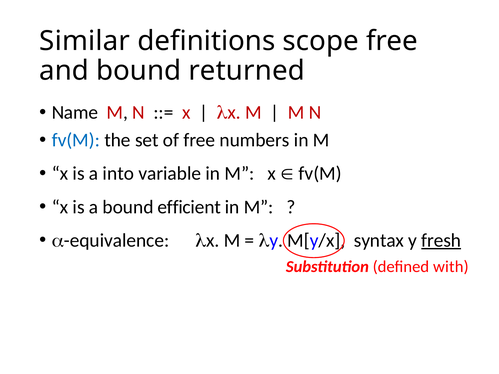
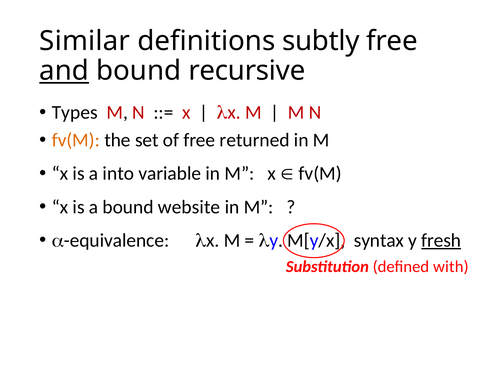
scope: scope -> subtly (321, 41)
and underline: none -> present (64, 71)
returned: returned -> recursive (247, 71)
Name: Name -> Types (75, 112)
fv(M colour: blue -> orange (76, 140)
numbers: numbers -> returned (255, 140)
efficient: efficient -> website (189, 207)
